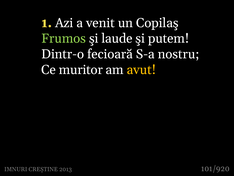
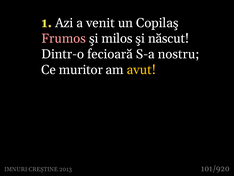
Frumos colour: light green -> pink (64, 38)
laude: laude -> milos (117, 38)
putem: putem -> născut (169, 38)
